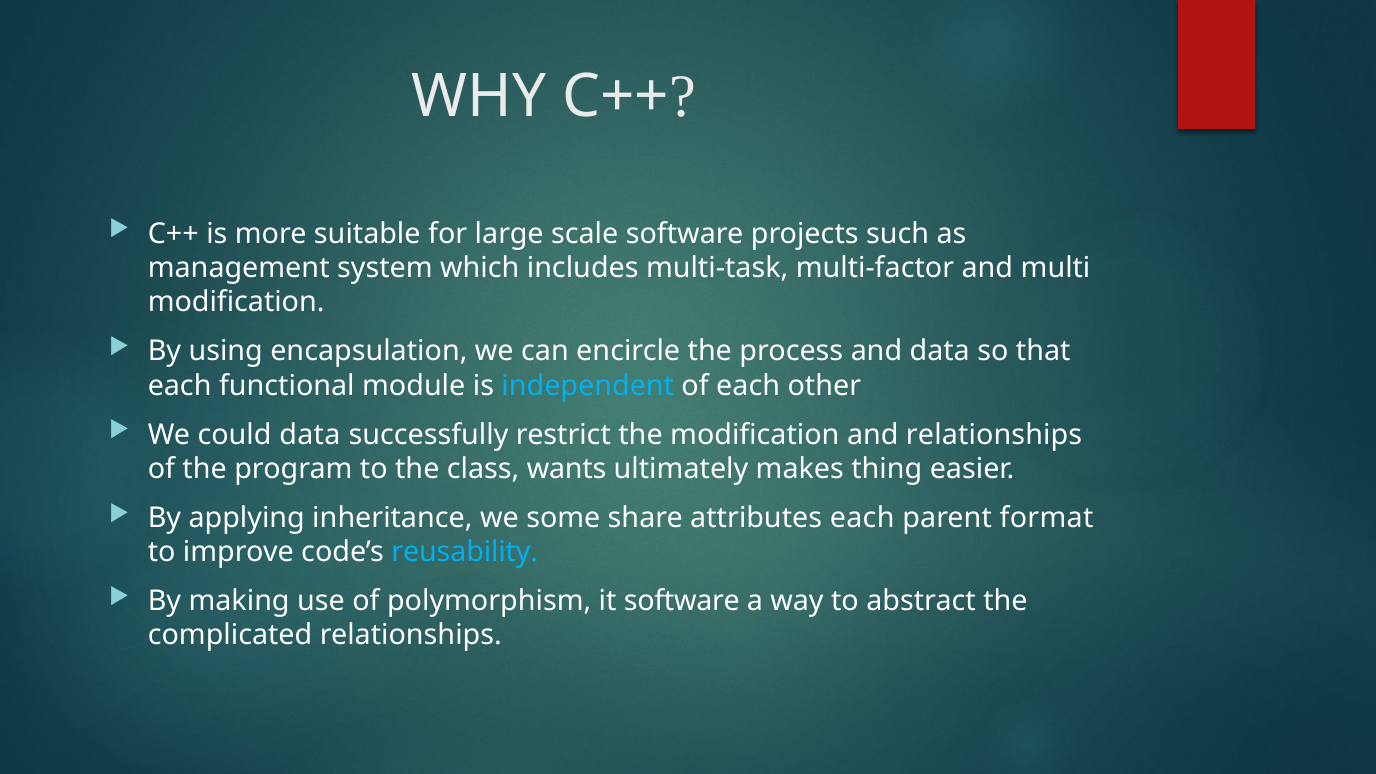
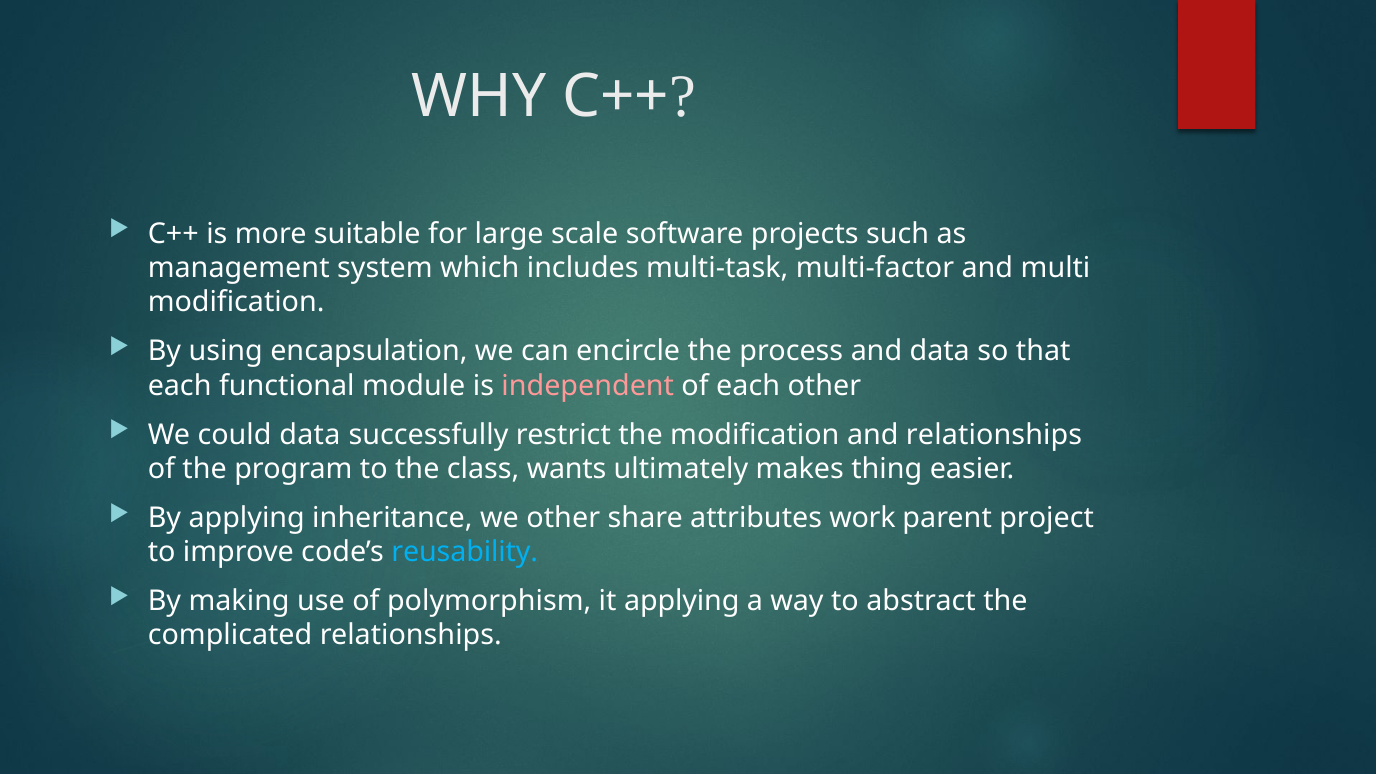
independent colour: light blue -> pink (588, 386)
we some: some -> other (563, 518)
attributes each: each -> work (862, 518)
format: format -> project (1047, 518)
it software: software -> applying (682, 601)
